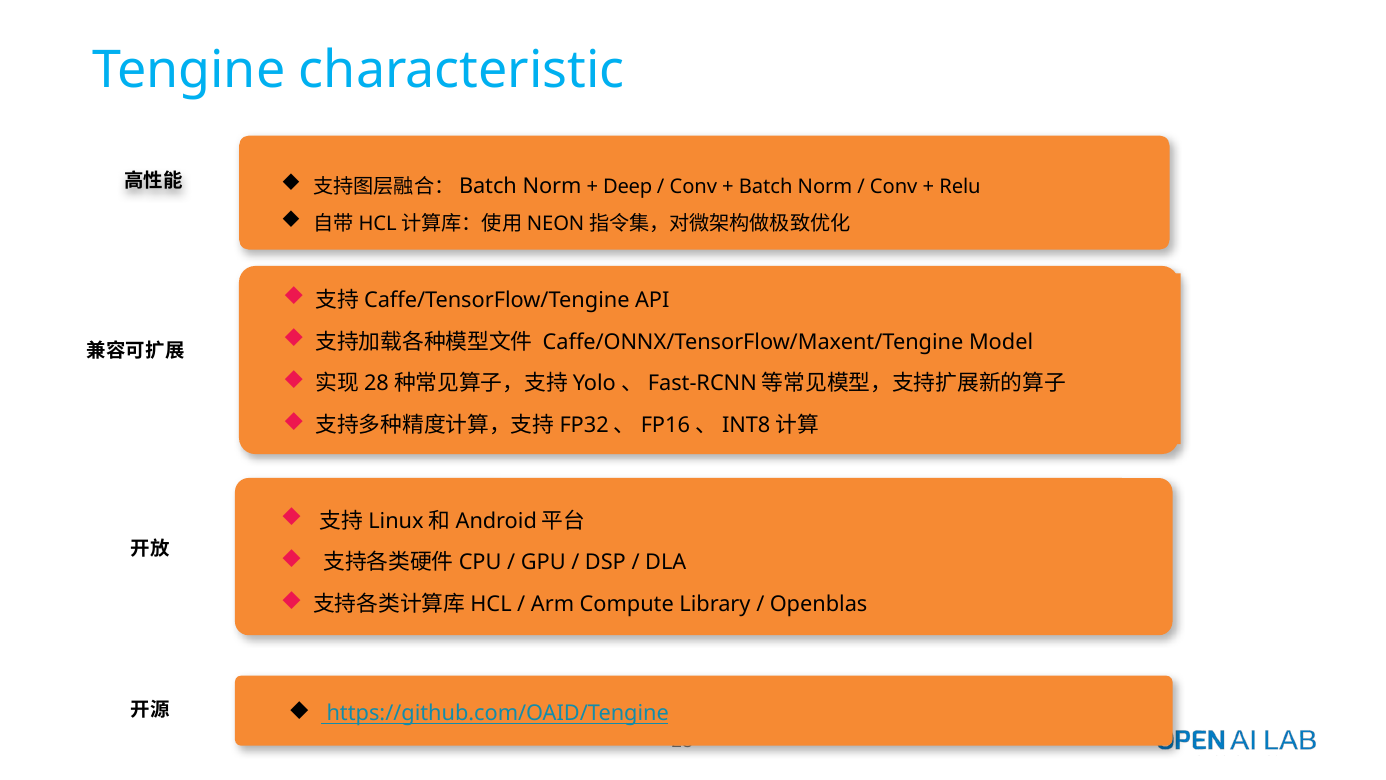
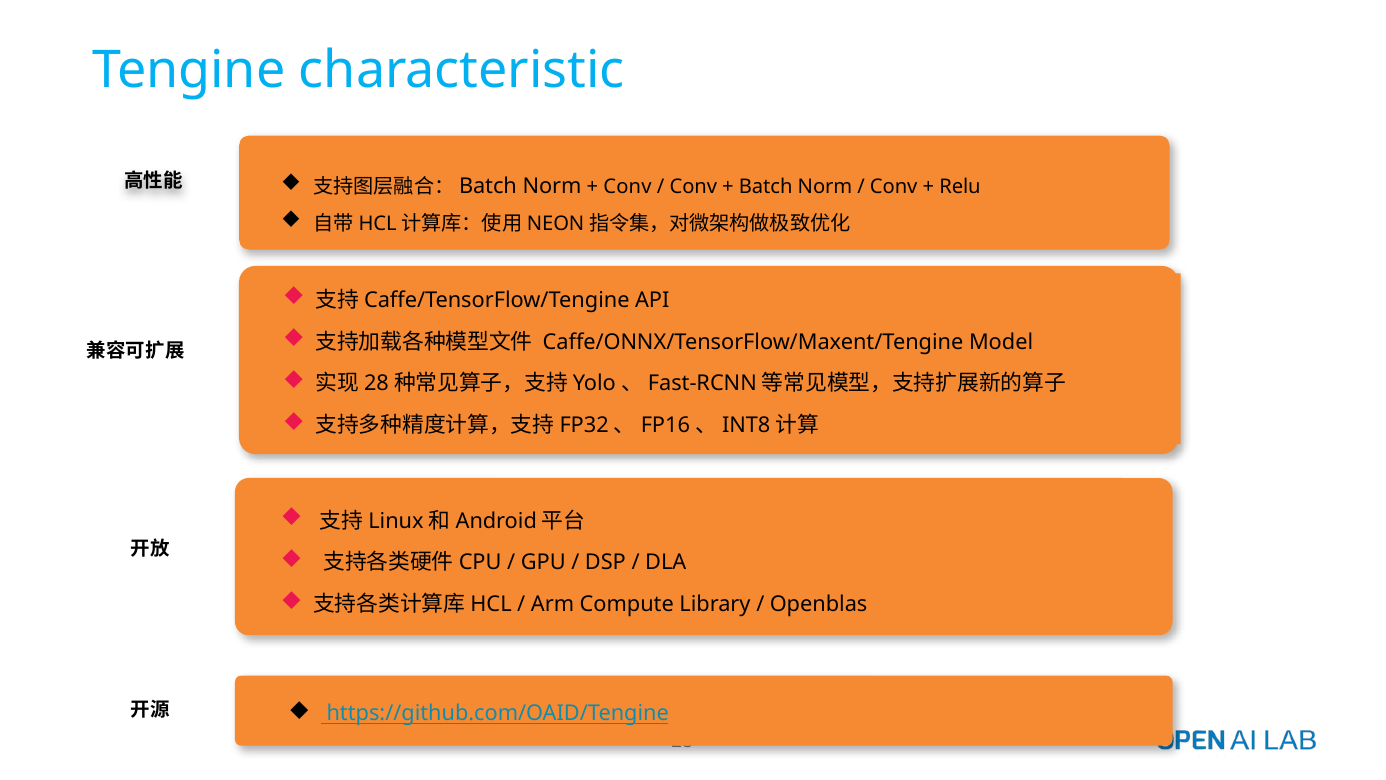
Deep: Deep -> Conv (627, 187)
